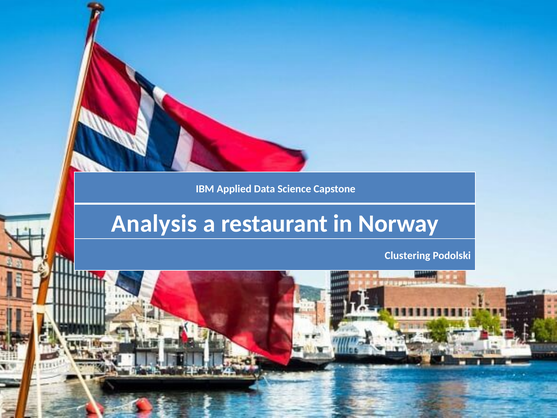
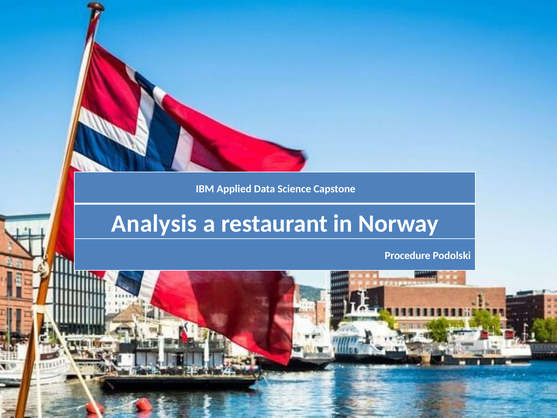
Clustering: Clustering -> Procedure (408, 255)
